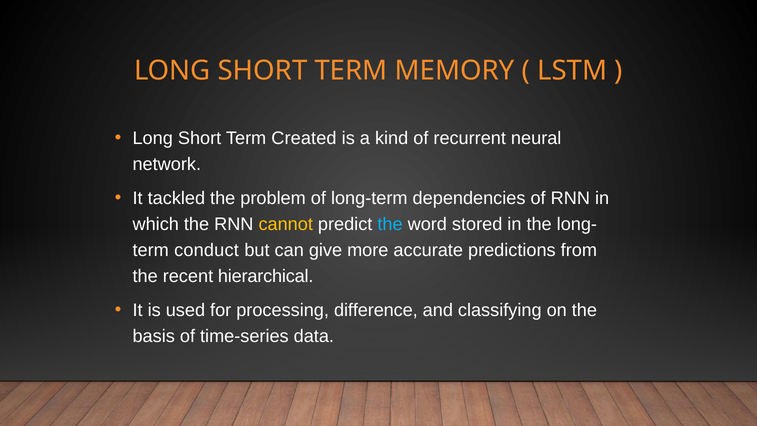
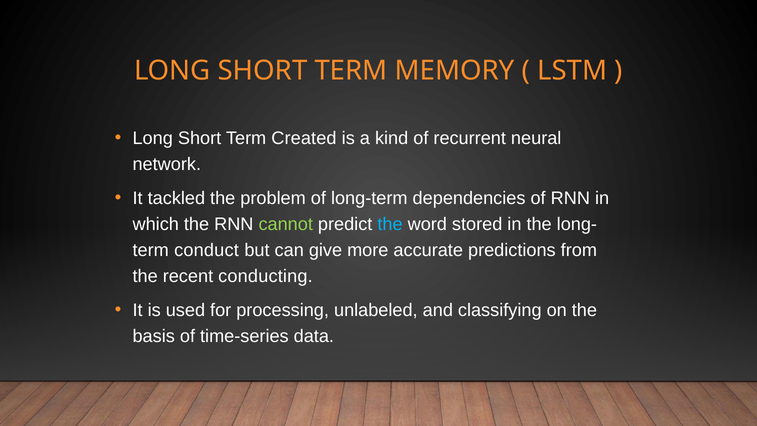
cannot colour: yellow -> light green (286, 224)
hierarchical: hierarchical -> conducting (265, 276)
difference: difference -> unlabeled (376, 310)
